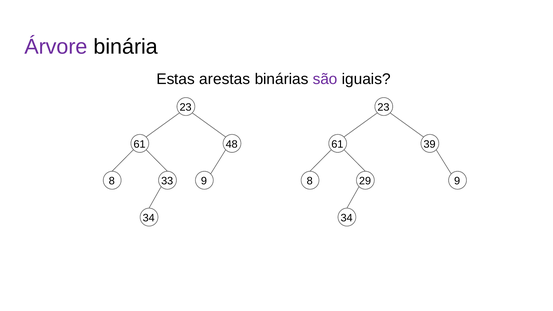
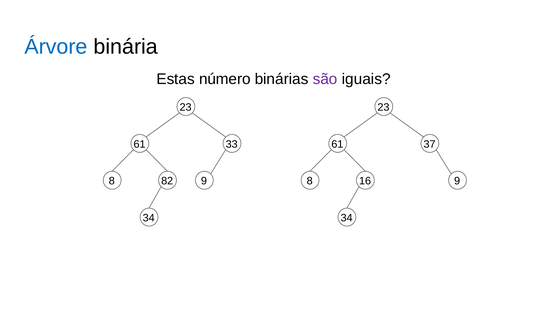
Árvore colour: purple -> blue (56, 47)
arestas: arestas -> número (225, 79)
48: 48 -> 33 (232, 144)
39: 39 -> 37 (430, 144)
33: 33 -> 82 (167, 181)
29: 29 -> 16 (365, 181)
